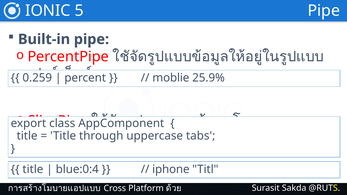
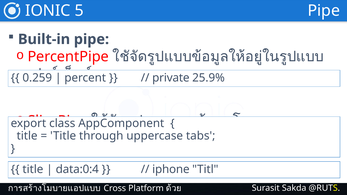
moblie: moblie -> private (171, 78)
blue:0:4: blue:0:4 -> data:0:4 (77, 169)
